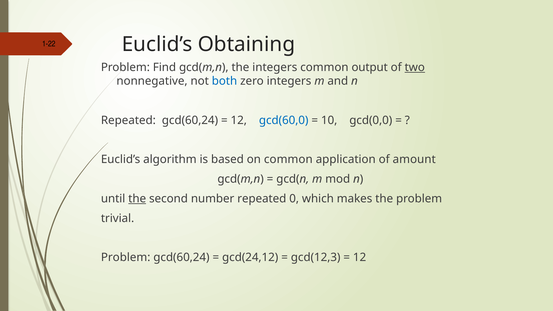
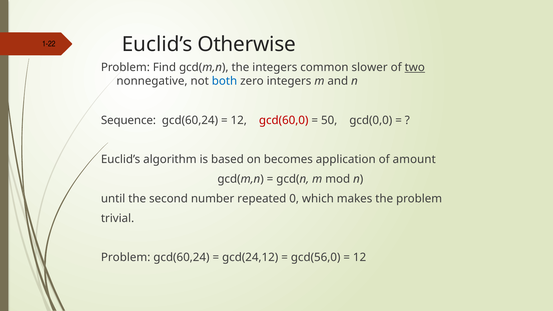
Obtaining: Obtaining -> Otherwise (247, 44)
output: output -> slower (370, 67)
Repeated: Repeated -> Sequence (128, 120)
gcd(60,0 colour: blue -> red (284, 120)
10: 10 -> 50 (329, 120)
on common: common -> becomes (288, 159)
the underline: present -> none (137, 199)
gcd(12,3: gcd(12,3 -> gcd(56,0 (316, 257)
